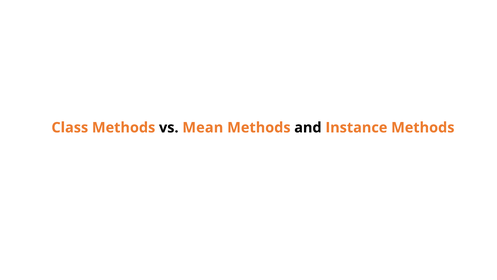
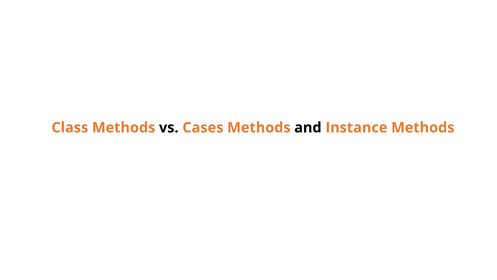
Mean: Mean -> Cases (203, 127)
